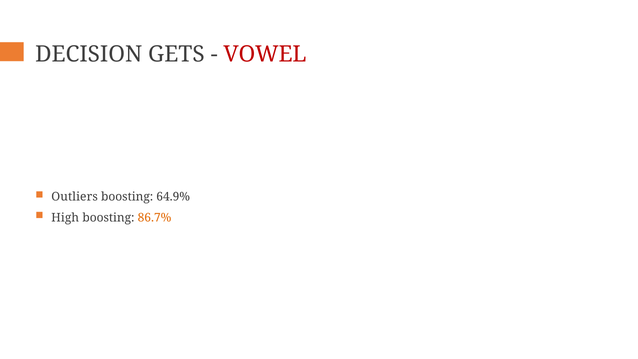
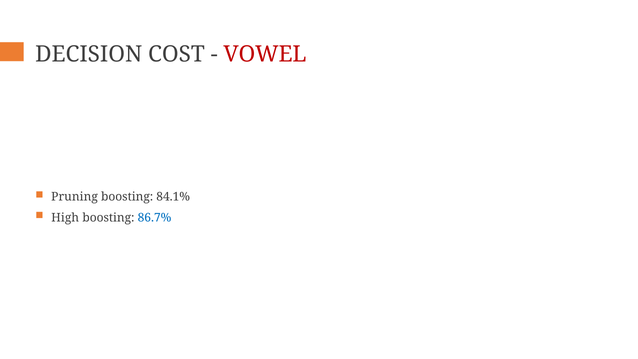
GETS: GETS -> COST (176, 54)
Outliers: Outliers -> Pruning (75, 197)
64.9%: 64.9% -> 84.1% (173, 197)
86.7% colour: orange -> blue (155, 218)
